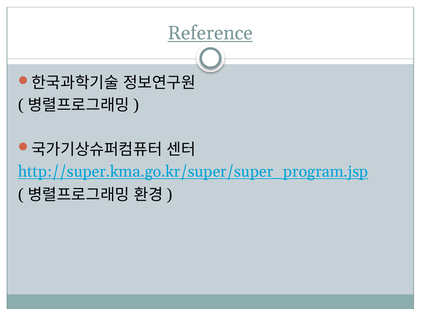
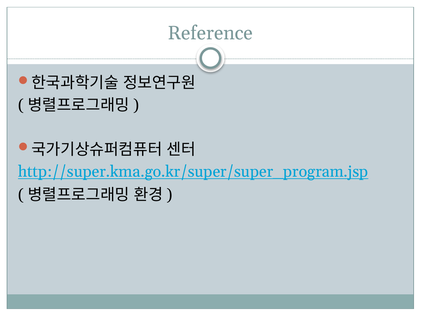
Reference underline: present -> none (210, 33)
